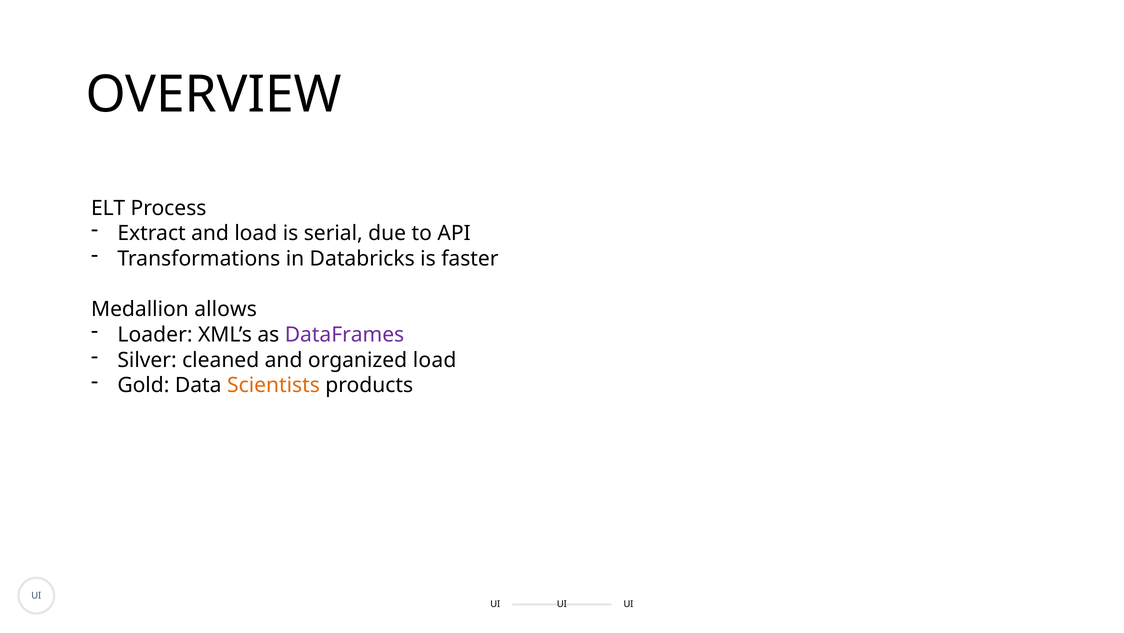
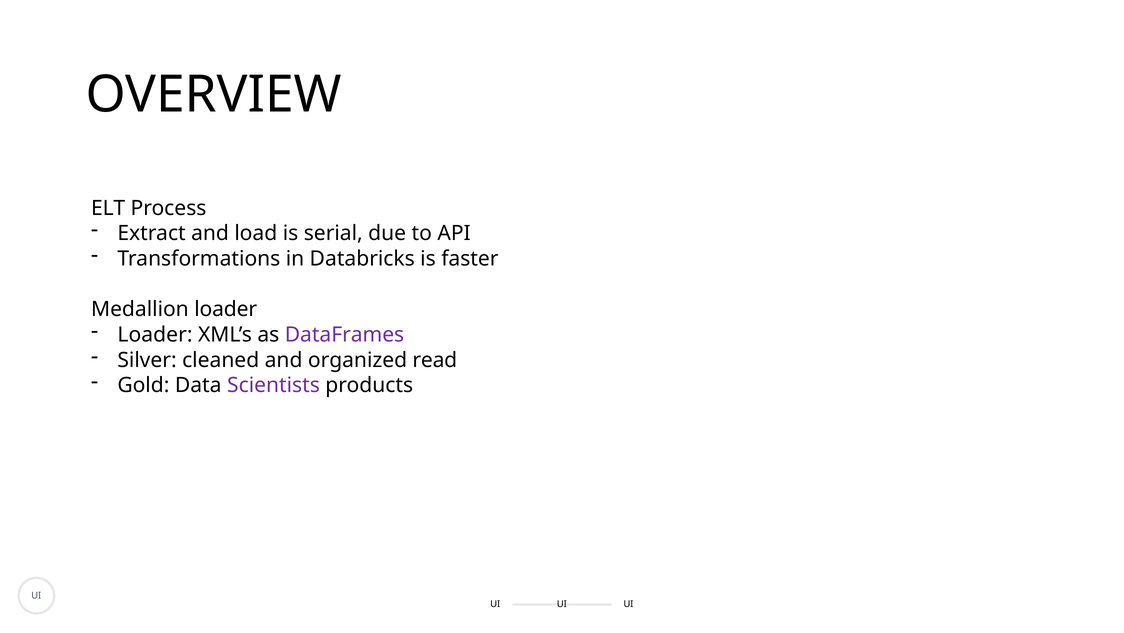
Medallion allows: allows -> loader (226, 309)
organized load: load -> read (435, 360)
Scientists colour: orange -> purple (273, 385)
